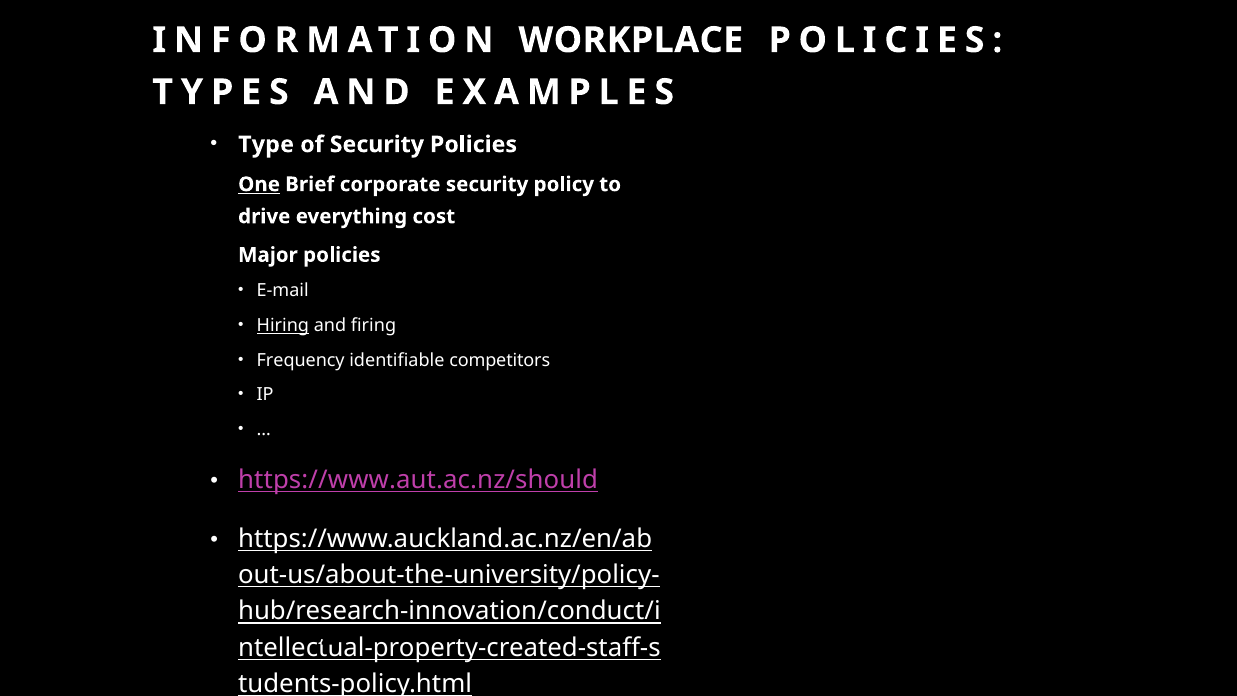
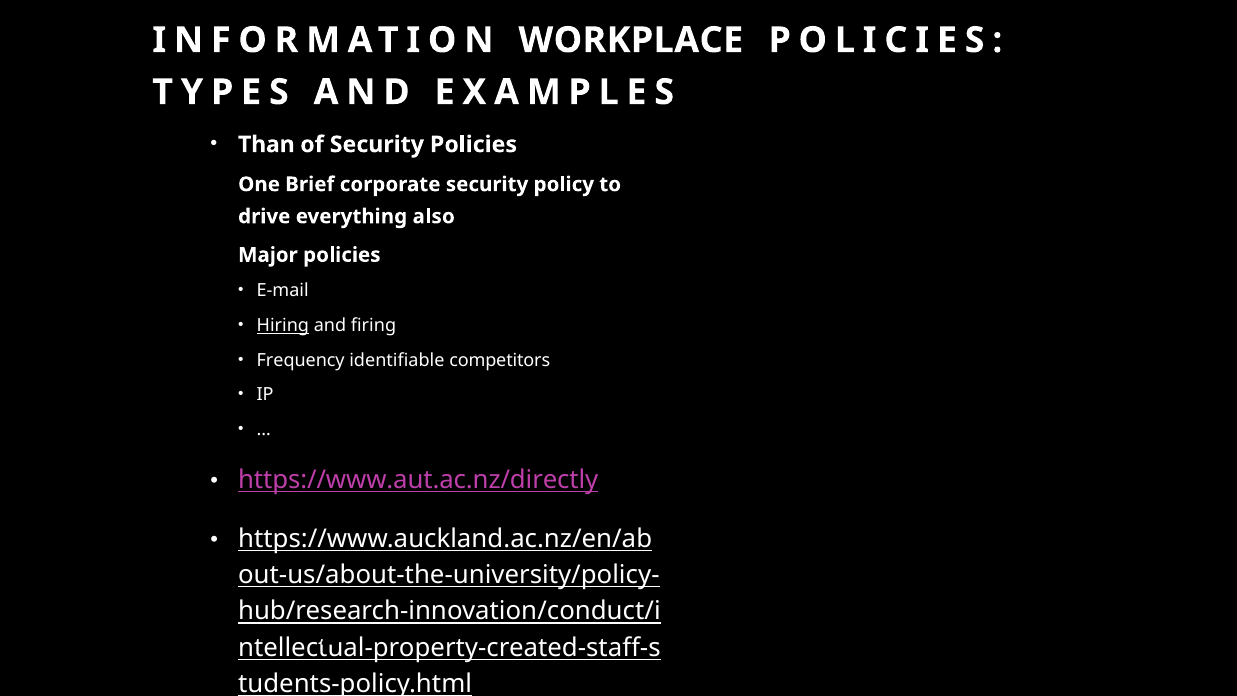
Type: Type -> Than (266, 144)
One underline: present -> none (259, 184)
cost: cost -> also (434, 216)
https://www.aut.ac.nz/should: https://www.aut.ac.nz/should -> https://www.aut.ac.nz/directly (418, 480)
